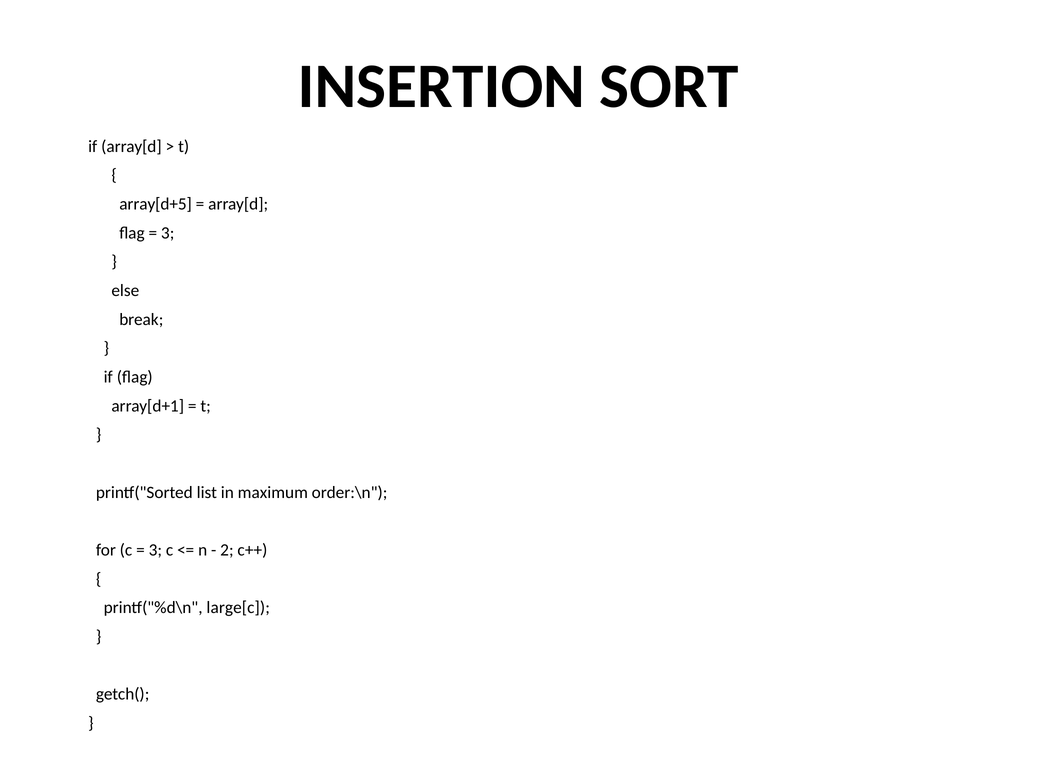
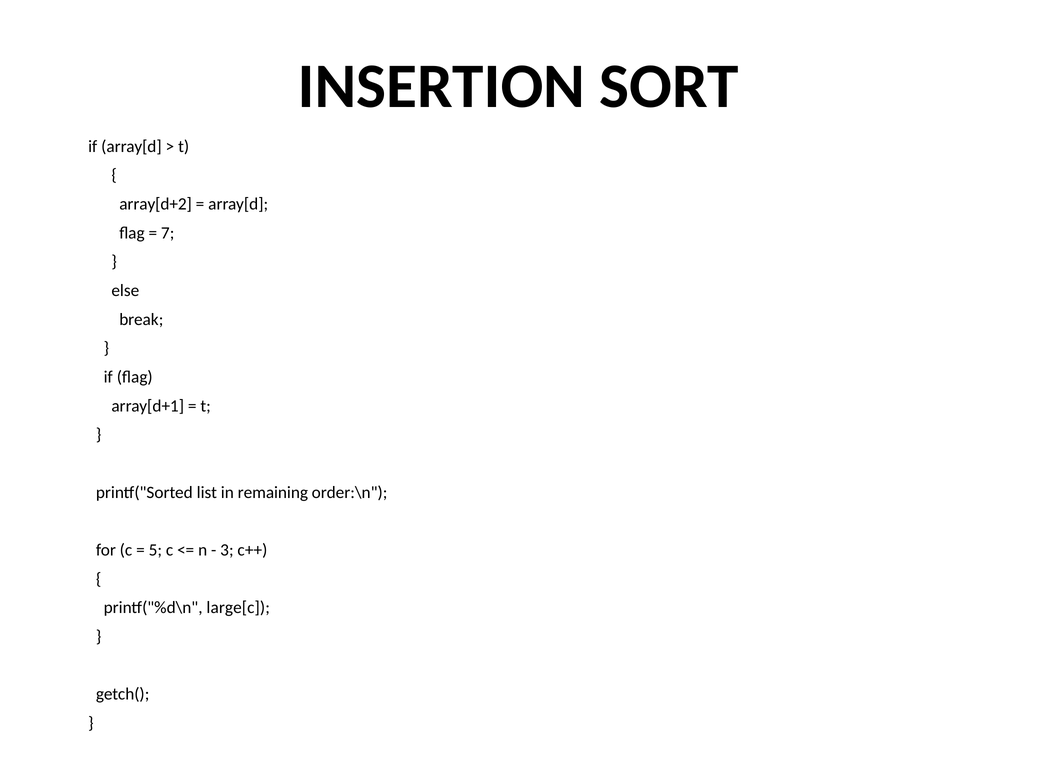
array[d+5: array[d+5 -> array[d+2 (156, 204)
3: 3 -> 7 (168, 233)
maximum: maximum -> remaining (273, 492)
3: 3 -> 5 (155, 550)
2: 2 -> 3 (227, 550)
